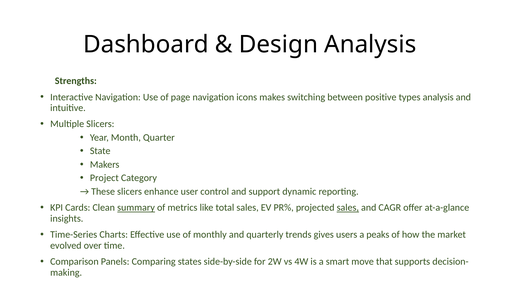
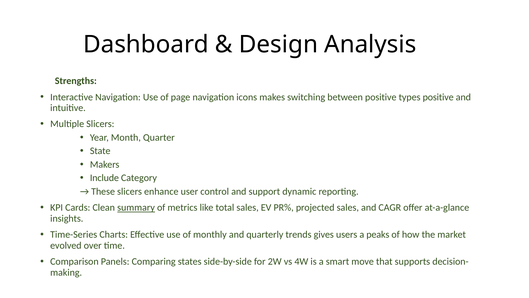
types analysis: analysis -> positive (438, 97)
Project: Project -> Include (104, 178)
sales underline: present -> none (348, 207)
